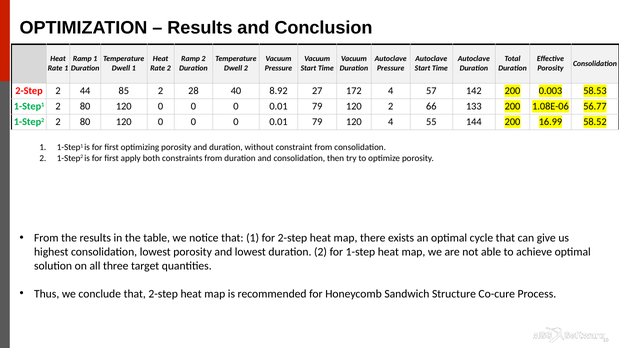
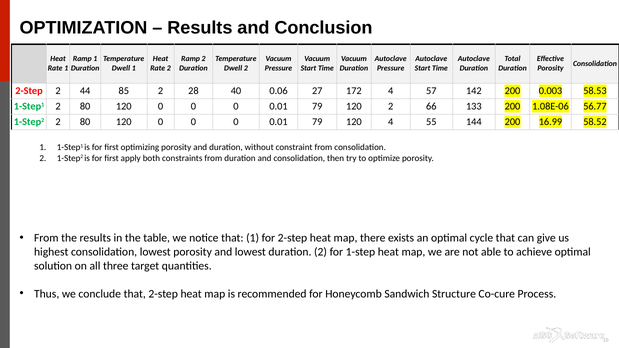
8.92: 8.92 -> 0.06 (279, 91)
